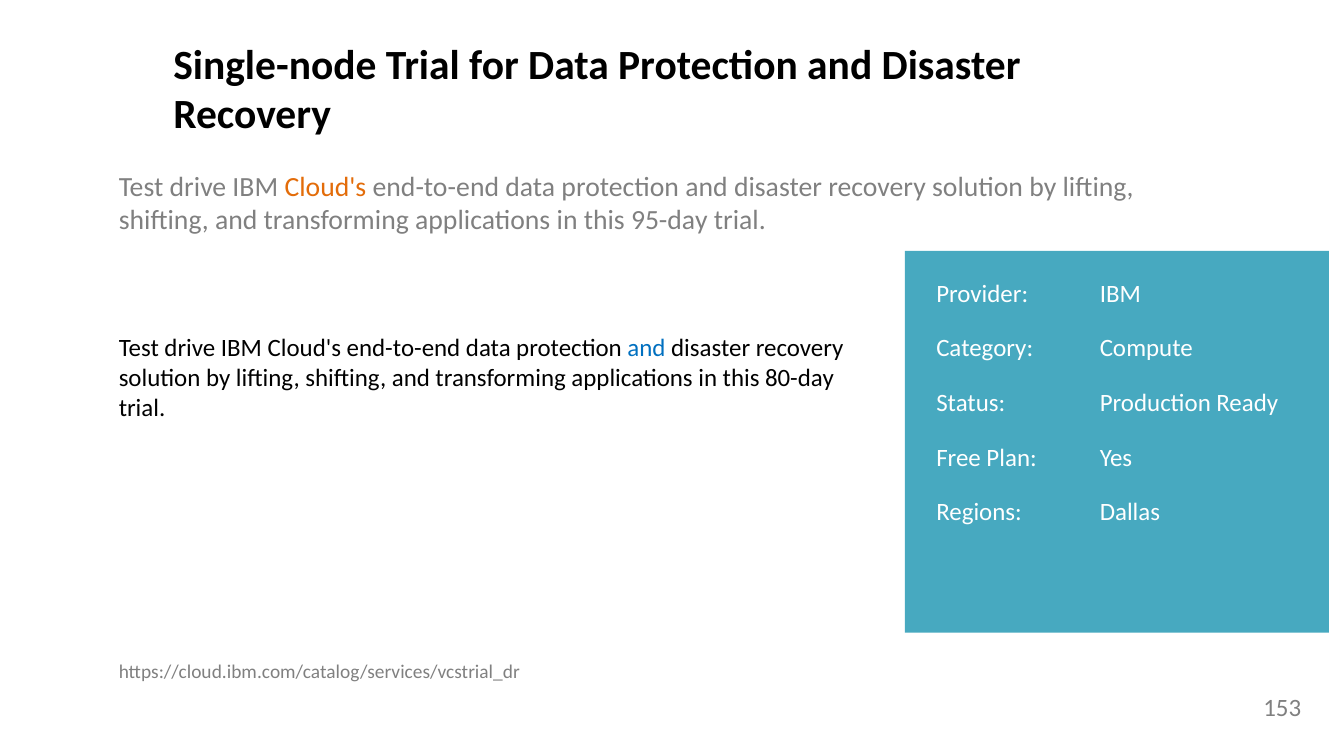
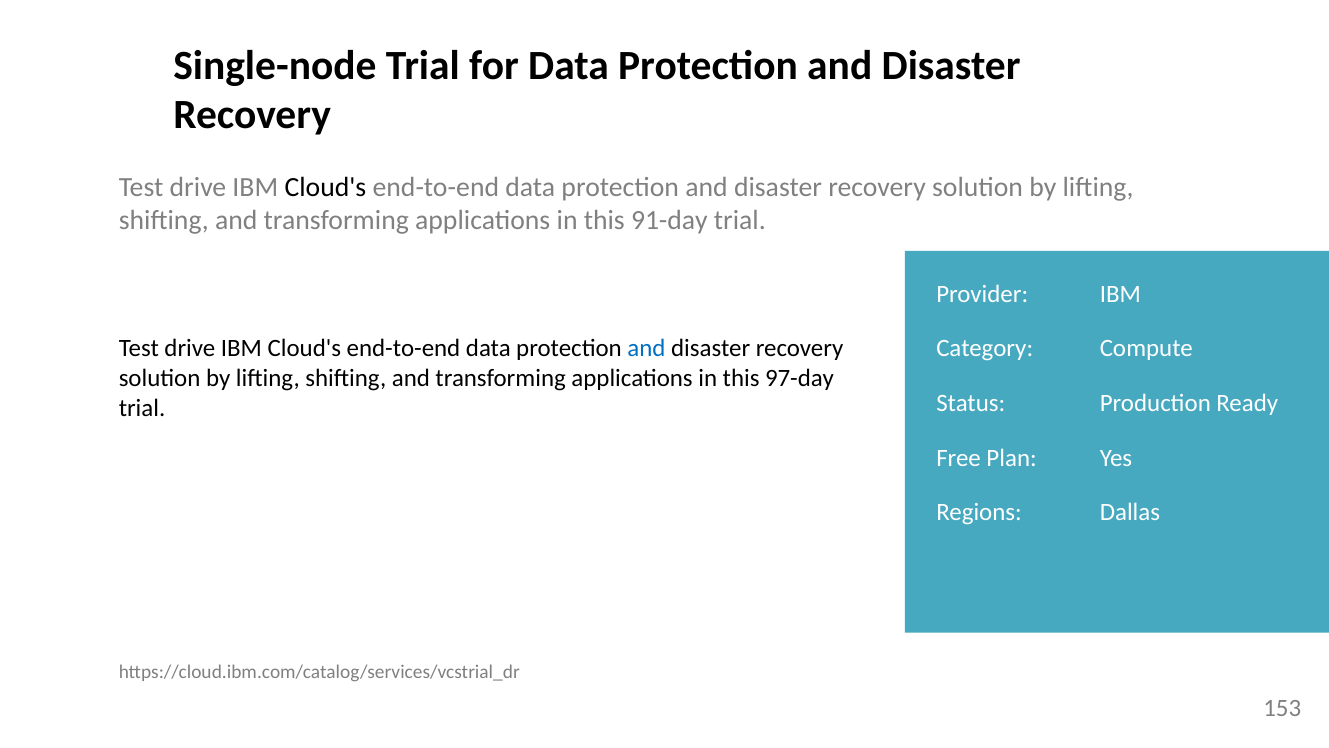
Cloud's colour: orange -> black (325, 187)
95-day: 95-day -> 91-day (669, 220)
80-day: 80-day -> 97-day (800, 378)
